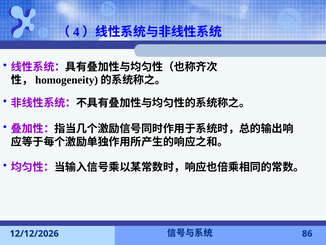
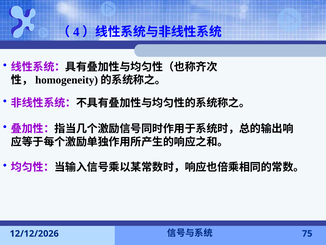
86: 86 -> 75 (307, 233)
